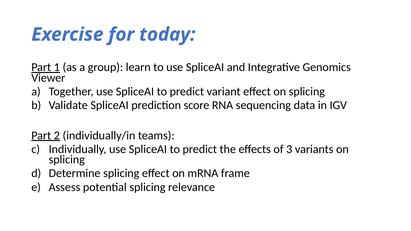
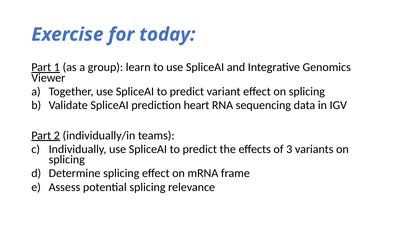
score: score -> heart (197, 105)
